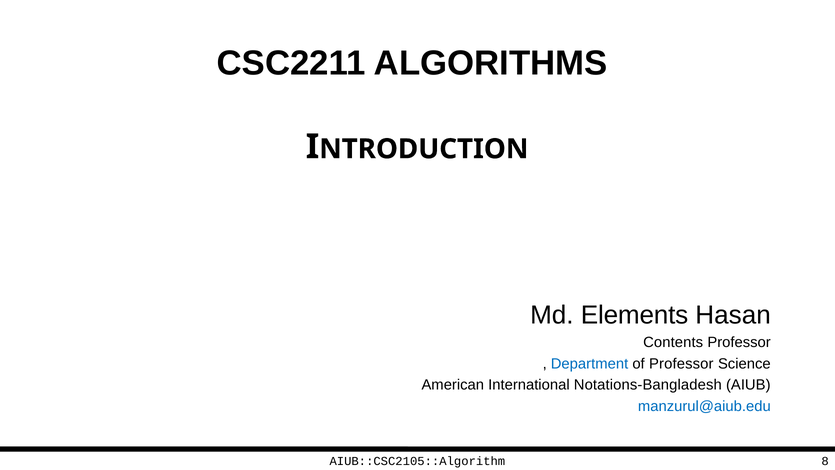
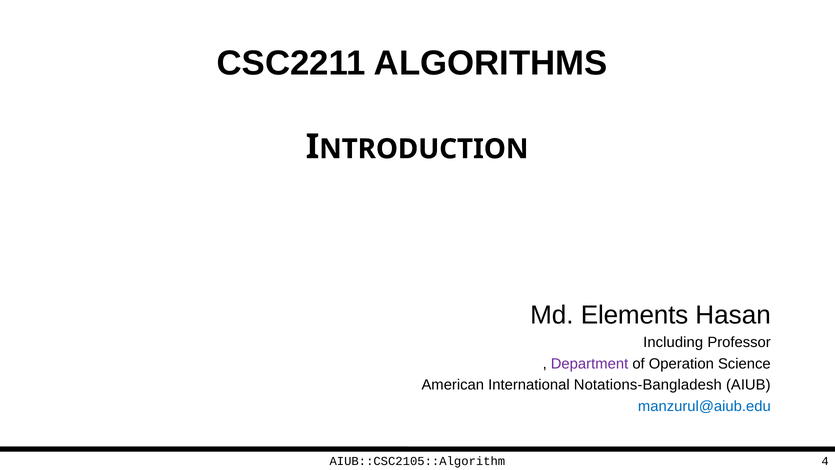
Contents: Contents -> Including (673, 342)
Department colour: blue -> purple (590, 363)
of Professor: Professor -> Operation (681, 363)
8: 8 -> 4 (825, 461)
